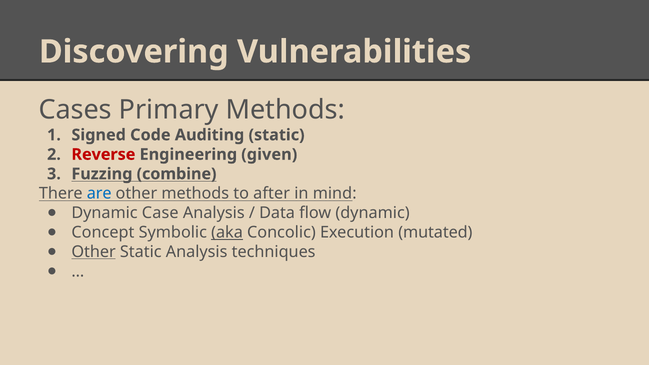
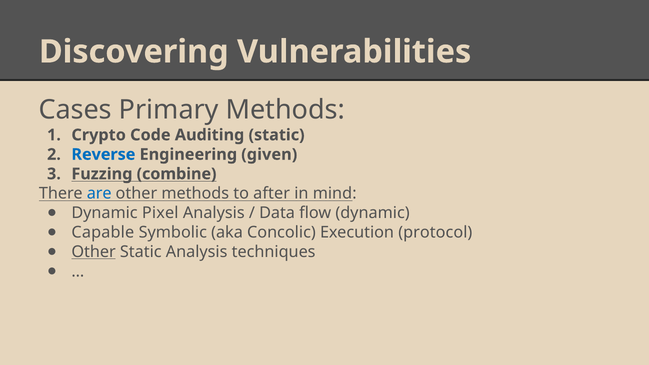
Signed: Signed -> Crypto (99, 135)
Reverse colour: red -> blue (103, 154)
Case: Case -> Pixel (160, 213)
Concept: Concept -> Capable (103, 232)
aka underline: present -> none (227, 232)
mutated: mutated -> protocol (435, 232)
